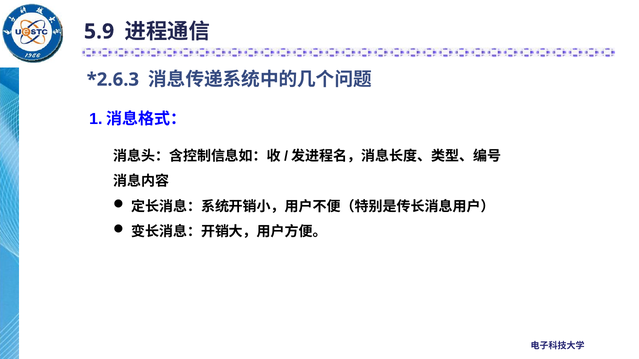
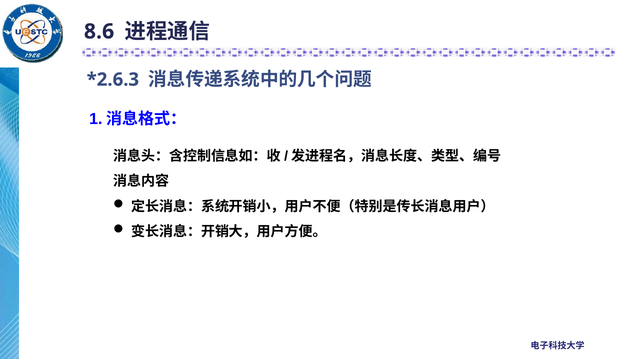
5.9: 5.9 -> 8.6 (99, 32)
